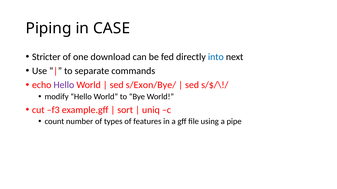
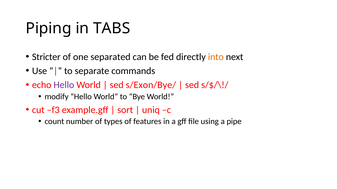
CASE: CASE -> TABS (112, 28)
download: download -> separated (110, 57)
into colour: blue -> orange (216, 57)
